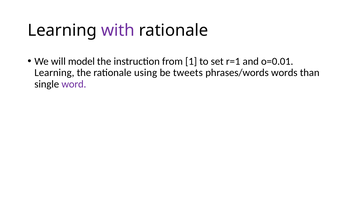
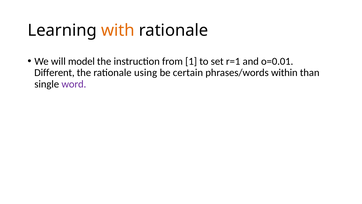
with colour: purple -> orange (118, 30)
Learning: Learning -> Different (54, 73)
tweets: tweets -> certain (188, 73)
words: words -> within (284, 73)
